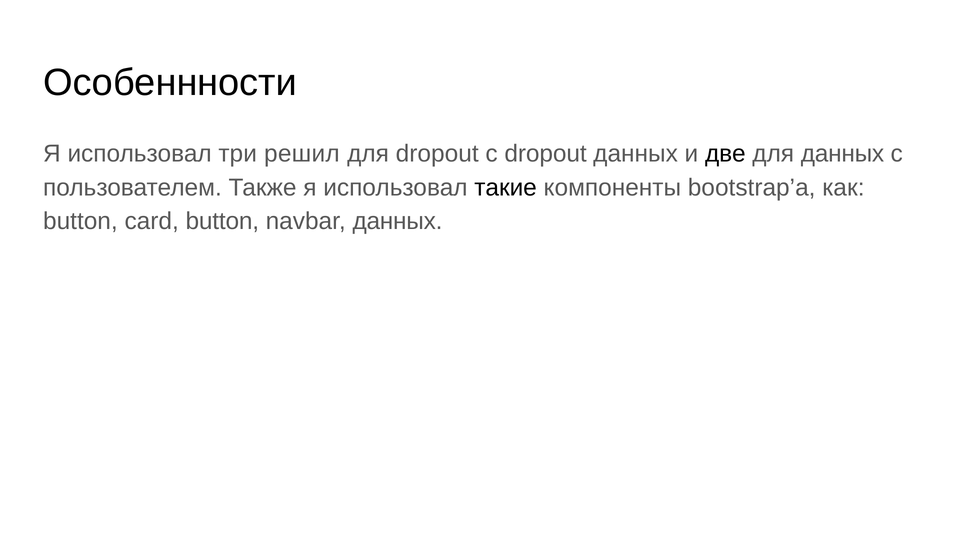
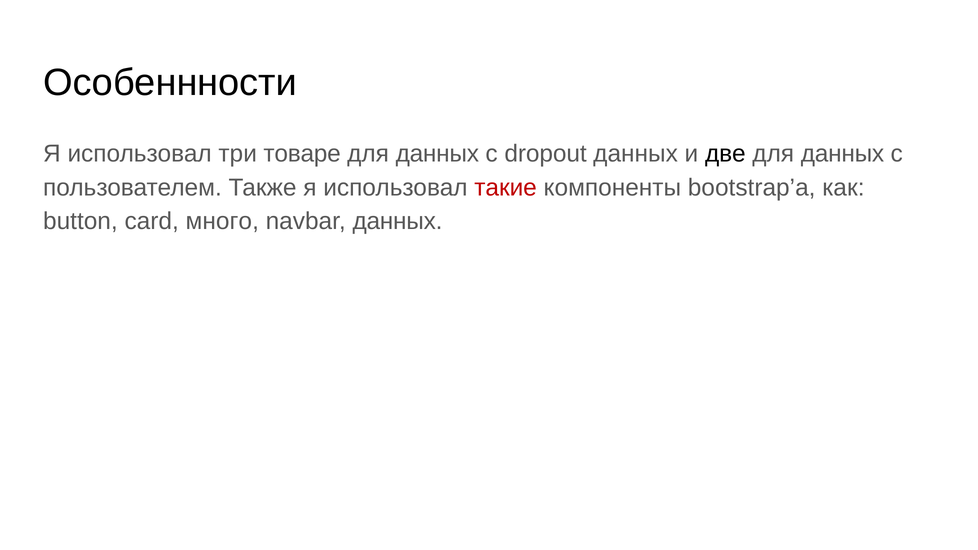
решил: решил -> товаре (302, 154)
dropout: dropout -> данных (437, 154)
такие colour: black -> red (506, 188)
card button: button -> много (222, 221)
